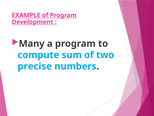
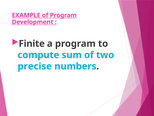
Many: Many -> Finite (32, 43)
